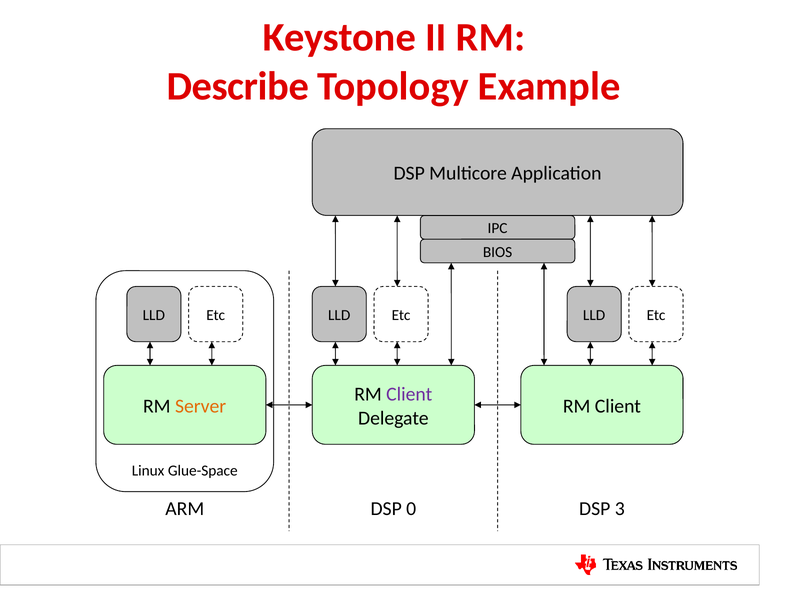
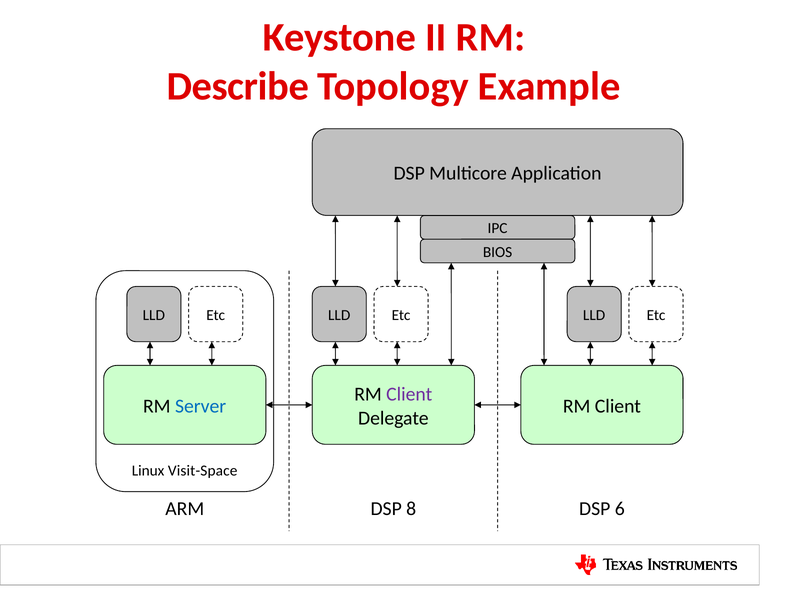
Server colour: orange -> blue (201, 406)
Glue-Space: Glue-Space -> Visit-Space (203, 471)
0: 0 -> 8 (411, 509)
3: 3 -> 6 (620, 509)
